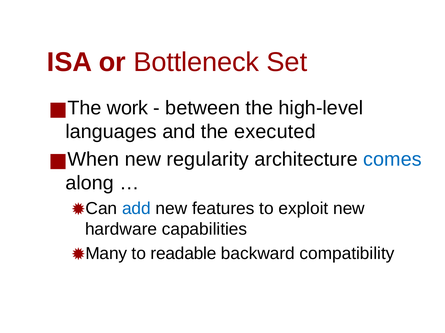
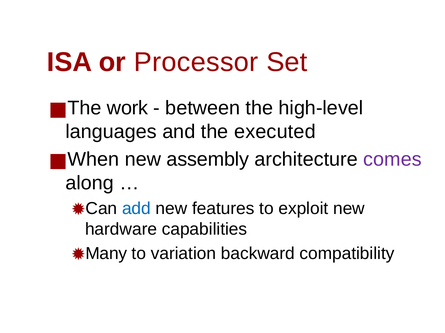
Bottleneck: Bottleneck -> Processor (196, 62)
regularity: regularity -> assembly (208, 160)
comes colour: blue -> purple (392, 160)
readable: readable -> variation (183, 254)
